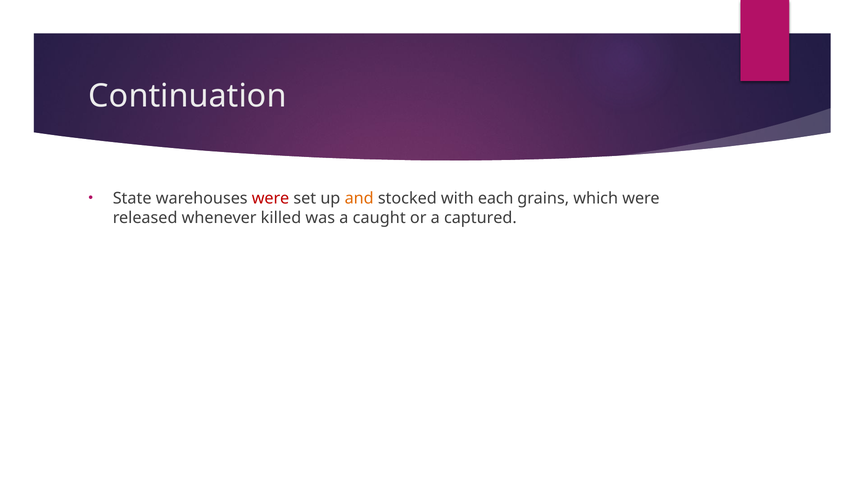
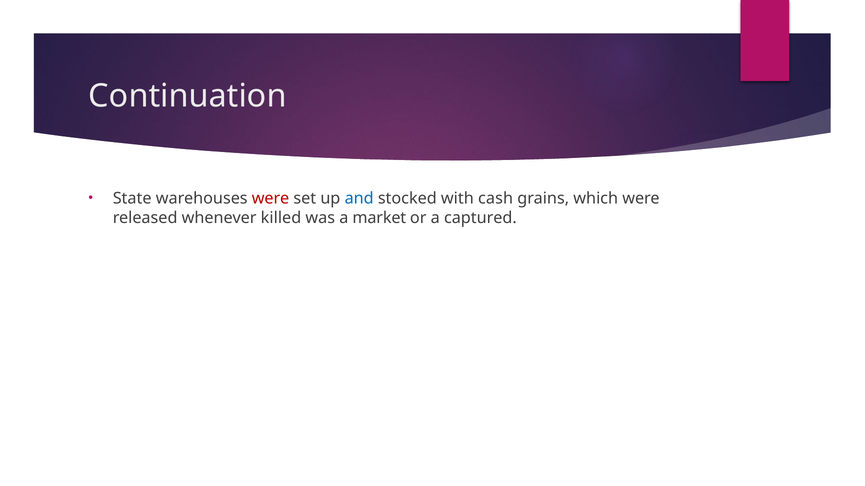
and colour: orange -> blue (359, 199)
each: each -> cash (496, 199)
caught: caught -> market (379, 218)
